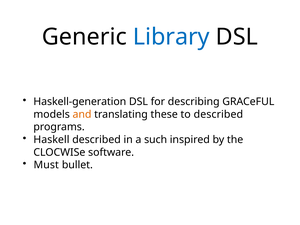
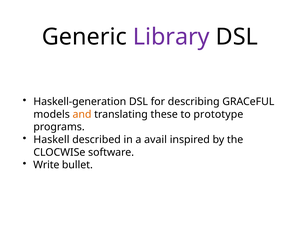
Library colour: blue -> purple (171, 37)
to described: described -> prototype (218, 114)
such: such -> avail (156, 140)
Must: Must -> Write (46, 165)
